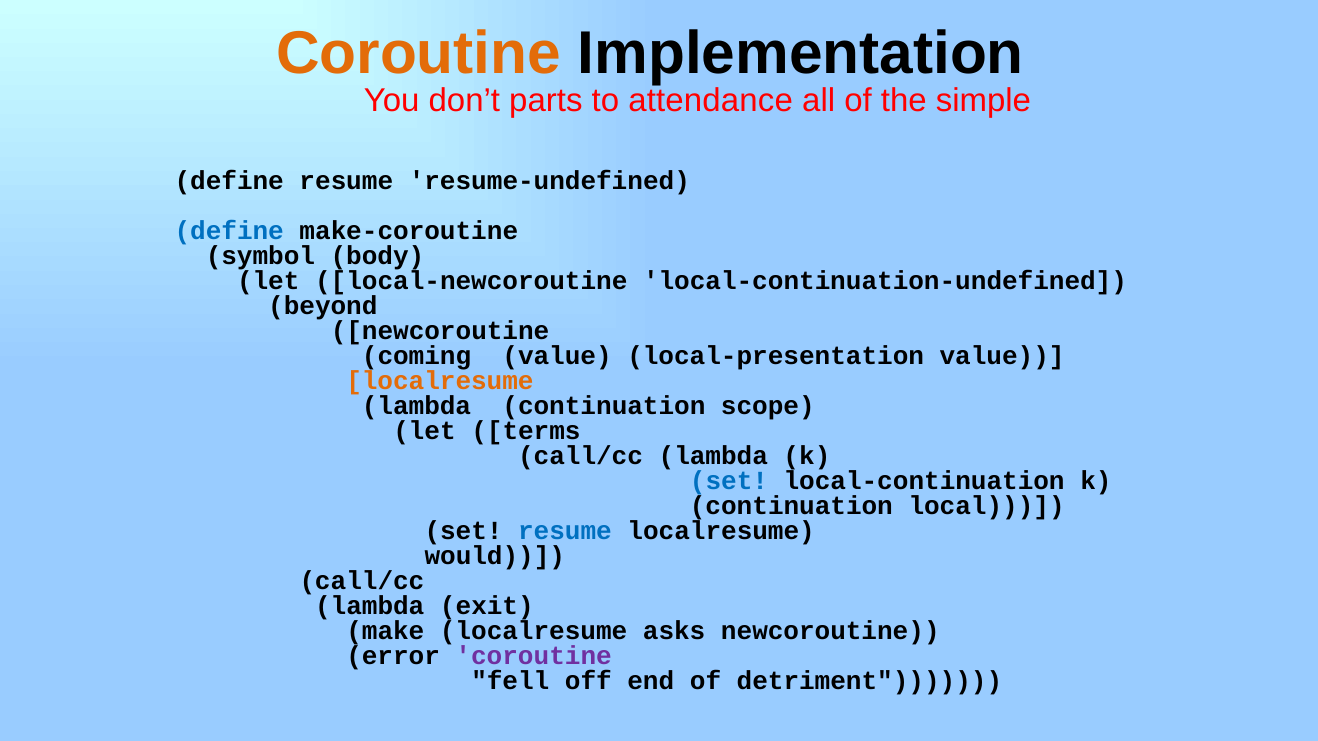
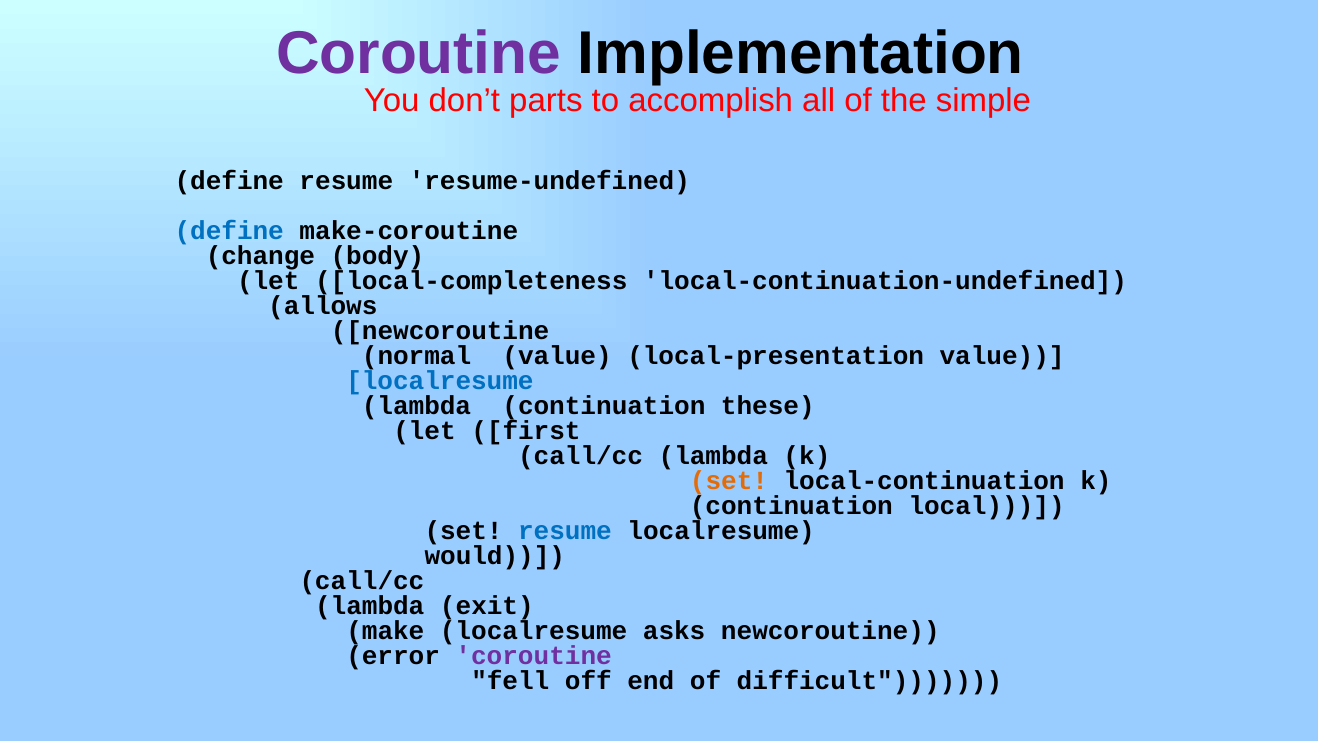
Coroutine colour: orange -> purple (419, 54)
attendance: attendance -> accomplish (711, 101)
symbol: symbol -> change (260, 256)
local-newcoroutine: local-newcoroutine -> local-completeness (471, 281)
beyond: beyond -> allows (323, 306)
coming: coming -> normal (417, 356)
localresume colour: orange -> blue (440, 381)
scope: scope -> these (768, 406)
terms: terms -> first (526, 431)
set colour: blue -> orange (729, 481)
detriment: detriment -> difficult (869, 682)
